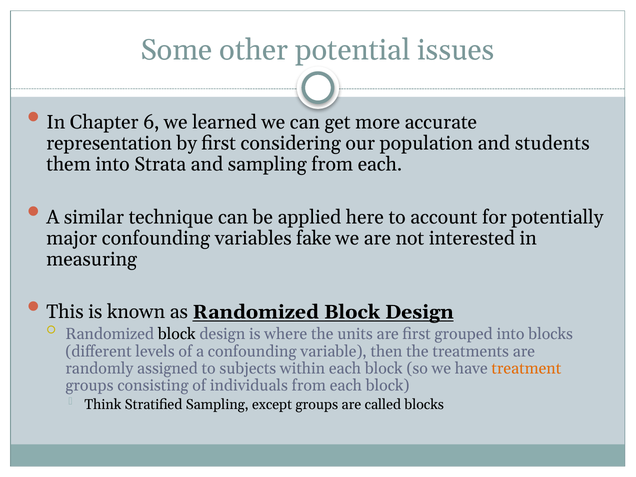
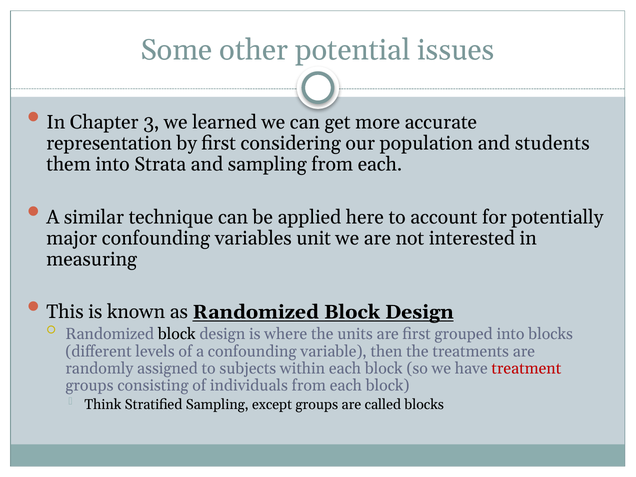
6: 6 -> 3 (151, 122)
fake: fake -> unit (314, 238)
treatment colour: orange -> red (526, 368)
